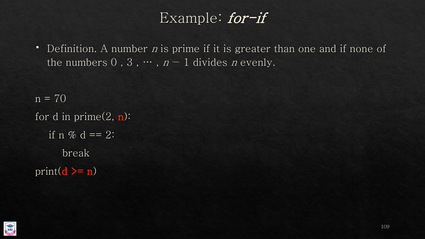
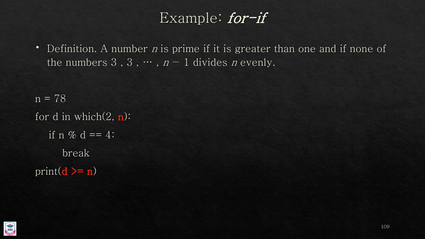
numbers 0: 0 -> 3 (114, 62)
70: 70 -> 78 (60, 99)
prime(2: prime(2 -> which(2 (94, 117)
2: 2 -> 4 (110, 135)
